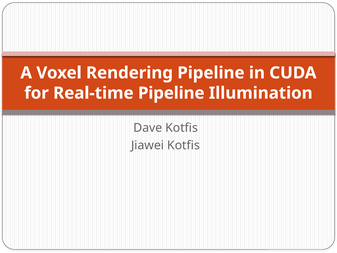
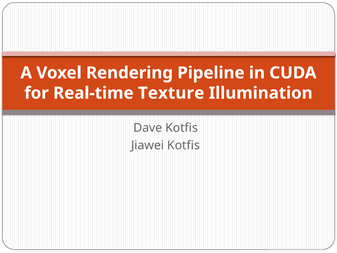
Real-time Pipeline: Pipeline -> Texture (171, 93)
